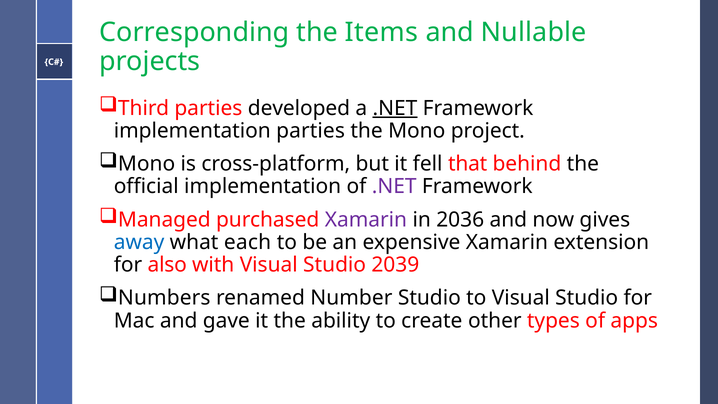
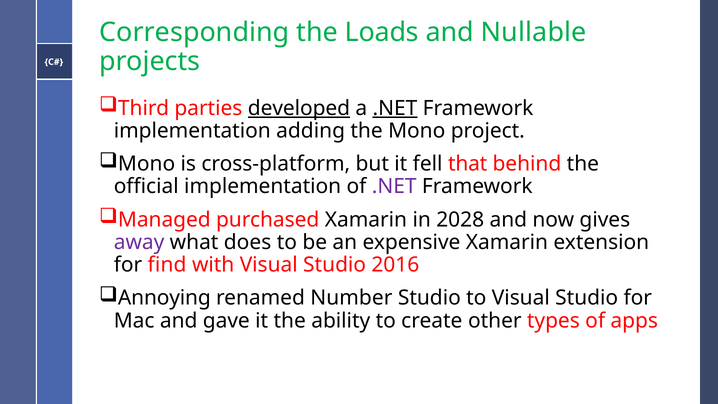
Items: Items -> Loads (382, 32)
developed underline: none -> present (299, 108)
implementation parties: parties -> adding (311, 131)
Xamarin colour: purple -> black (366, 220)
2036: 2036 -> 2028 (460, 220)
away colour: blue -> purple (139, 242)
each: each -> does (248, 242)
also: also -> find (167, 265)
2039: 2039 -> 2016 (395, 265)
Numbers: Numbers -> Annoying (164, 298)
